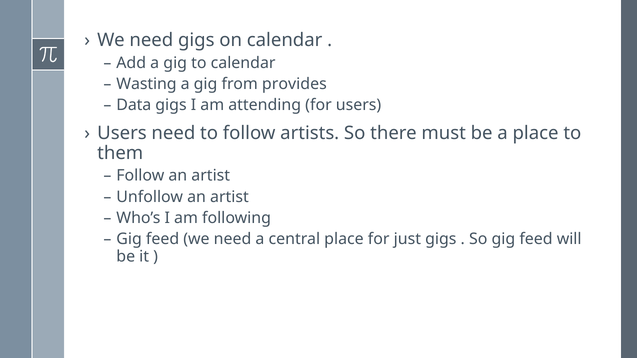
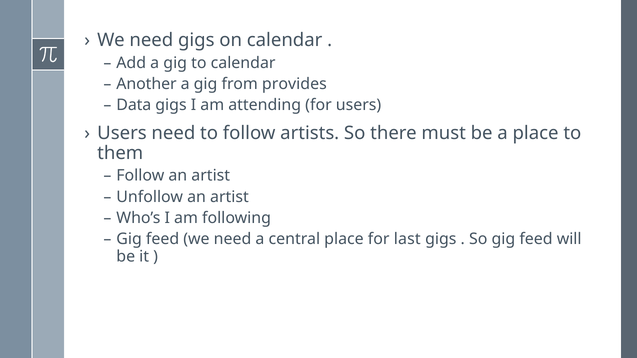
Wasting: Wasting -> Another (146, 84)
just: just -> last (407, 239)
